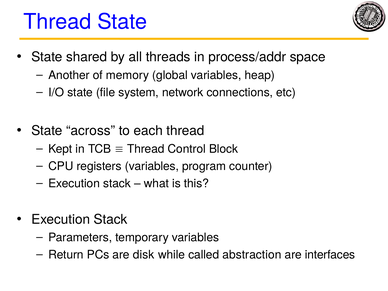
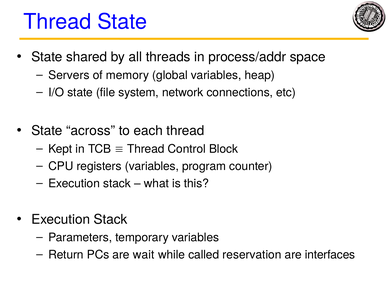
Another: Another -> Servers (69, 75)
disk: disk -> wait (144, 255)
abstraction: abstraction -> reservation (252, 255)
